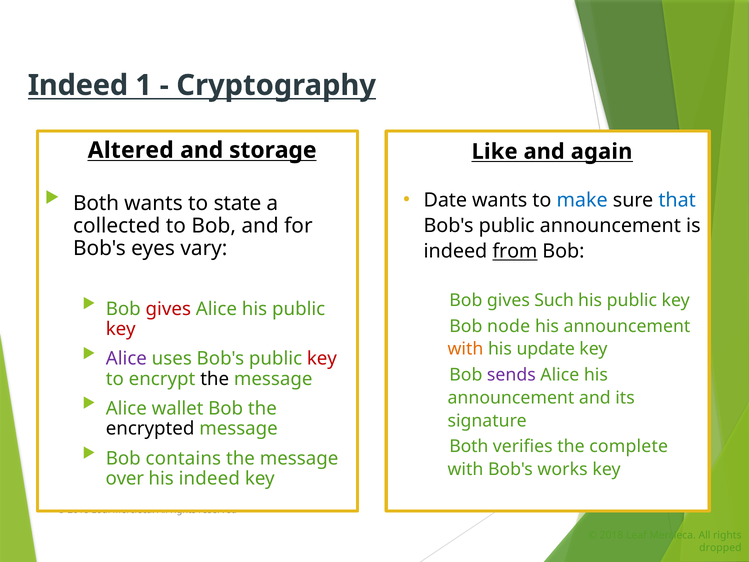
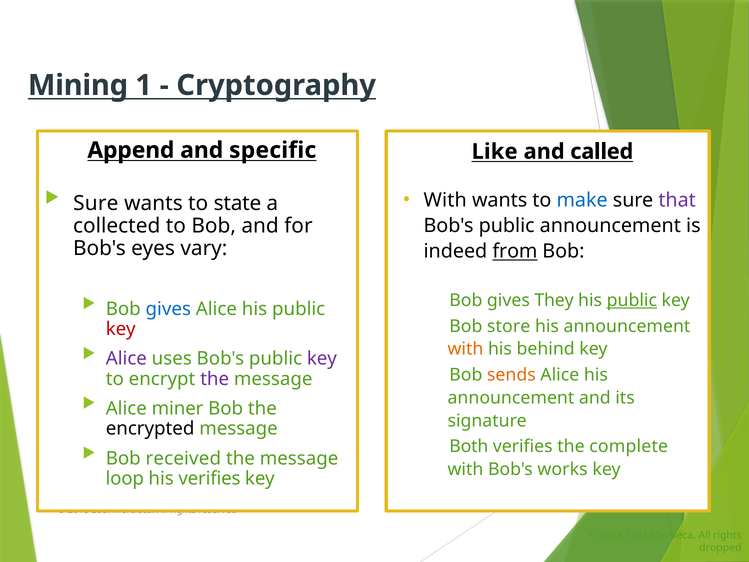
Indeed: Indeed -> Mining (78, 85)
Altered: Altered -> Append (131, 150)
storage: storage -> specific (273, 150)
again: again -> called (602, 151)
Both: Both -> Sure (96, 203)
Date: Date -> With (445, 200)
that colour: blue -> purple (677, 200)
Such: Such -> They (554, 300)
public underline: none -> present (632, 300)
gives colour: red -> blue (168, 309)
node: node -> store (509, 326)
update: update -> behind (546, 349)
key colour: red -> purple (322, 359)
sends colour: purple -> orange (511, 375)
the colour: black -> purple (215, 379)
wallet: wallet -> miner (178, 408)
contains: contains -> received (183, 458)
over: over -> loop (125, 478)
his indeed: indeed -> verifies (209, 478)
